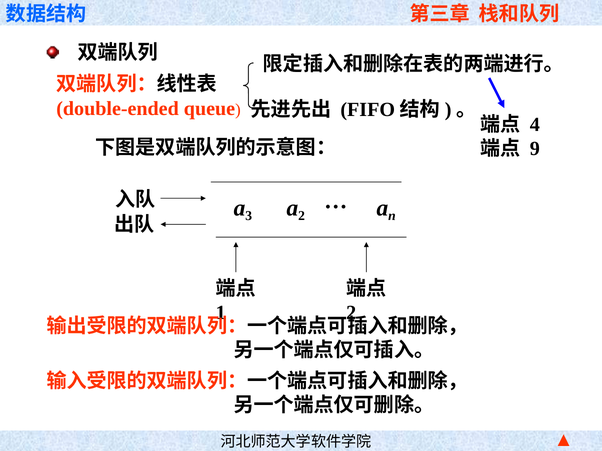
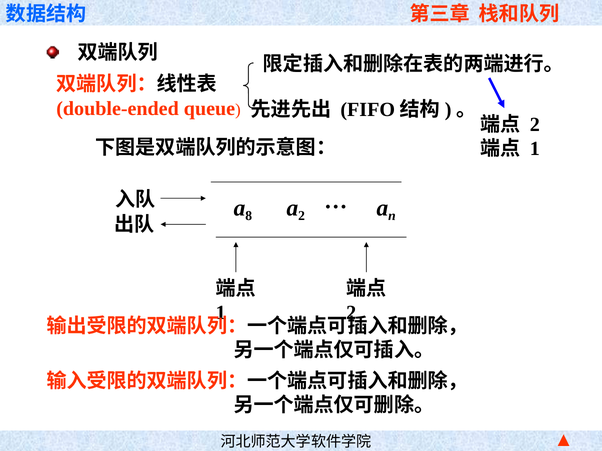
4: 4 -> 2 (535, 125)
9: 9 -> 1 (535, 149)
3: 3 -> 8 (249, 216)
